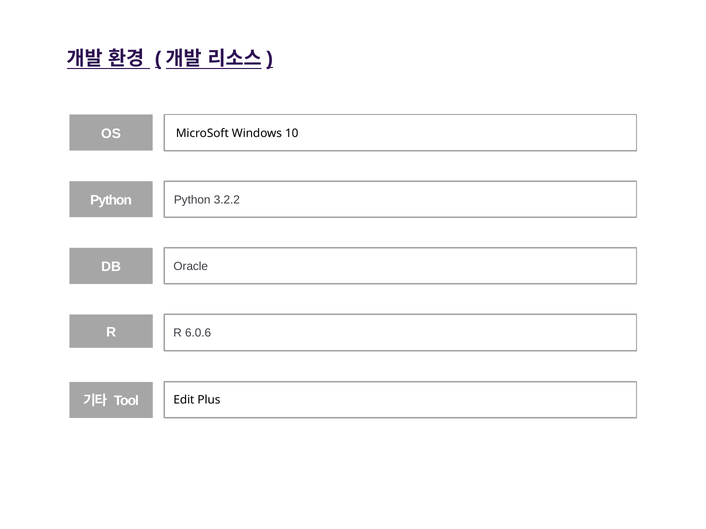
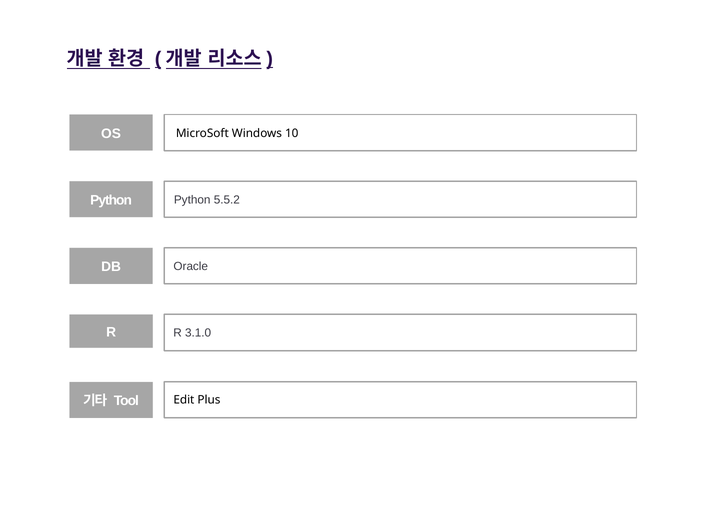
3.2.2: 3.2.2 -> 5.5.2 (227, 200)
6.0.6: 6.0.6 -> 3.1.0 (198, 333)
